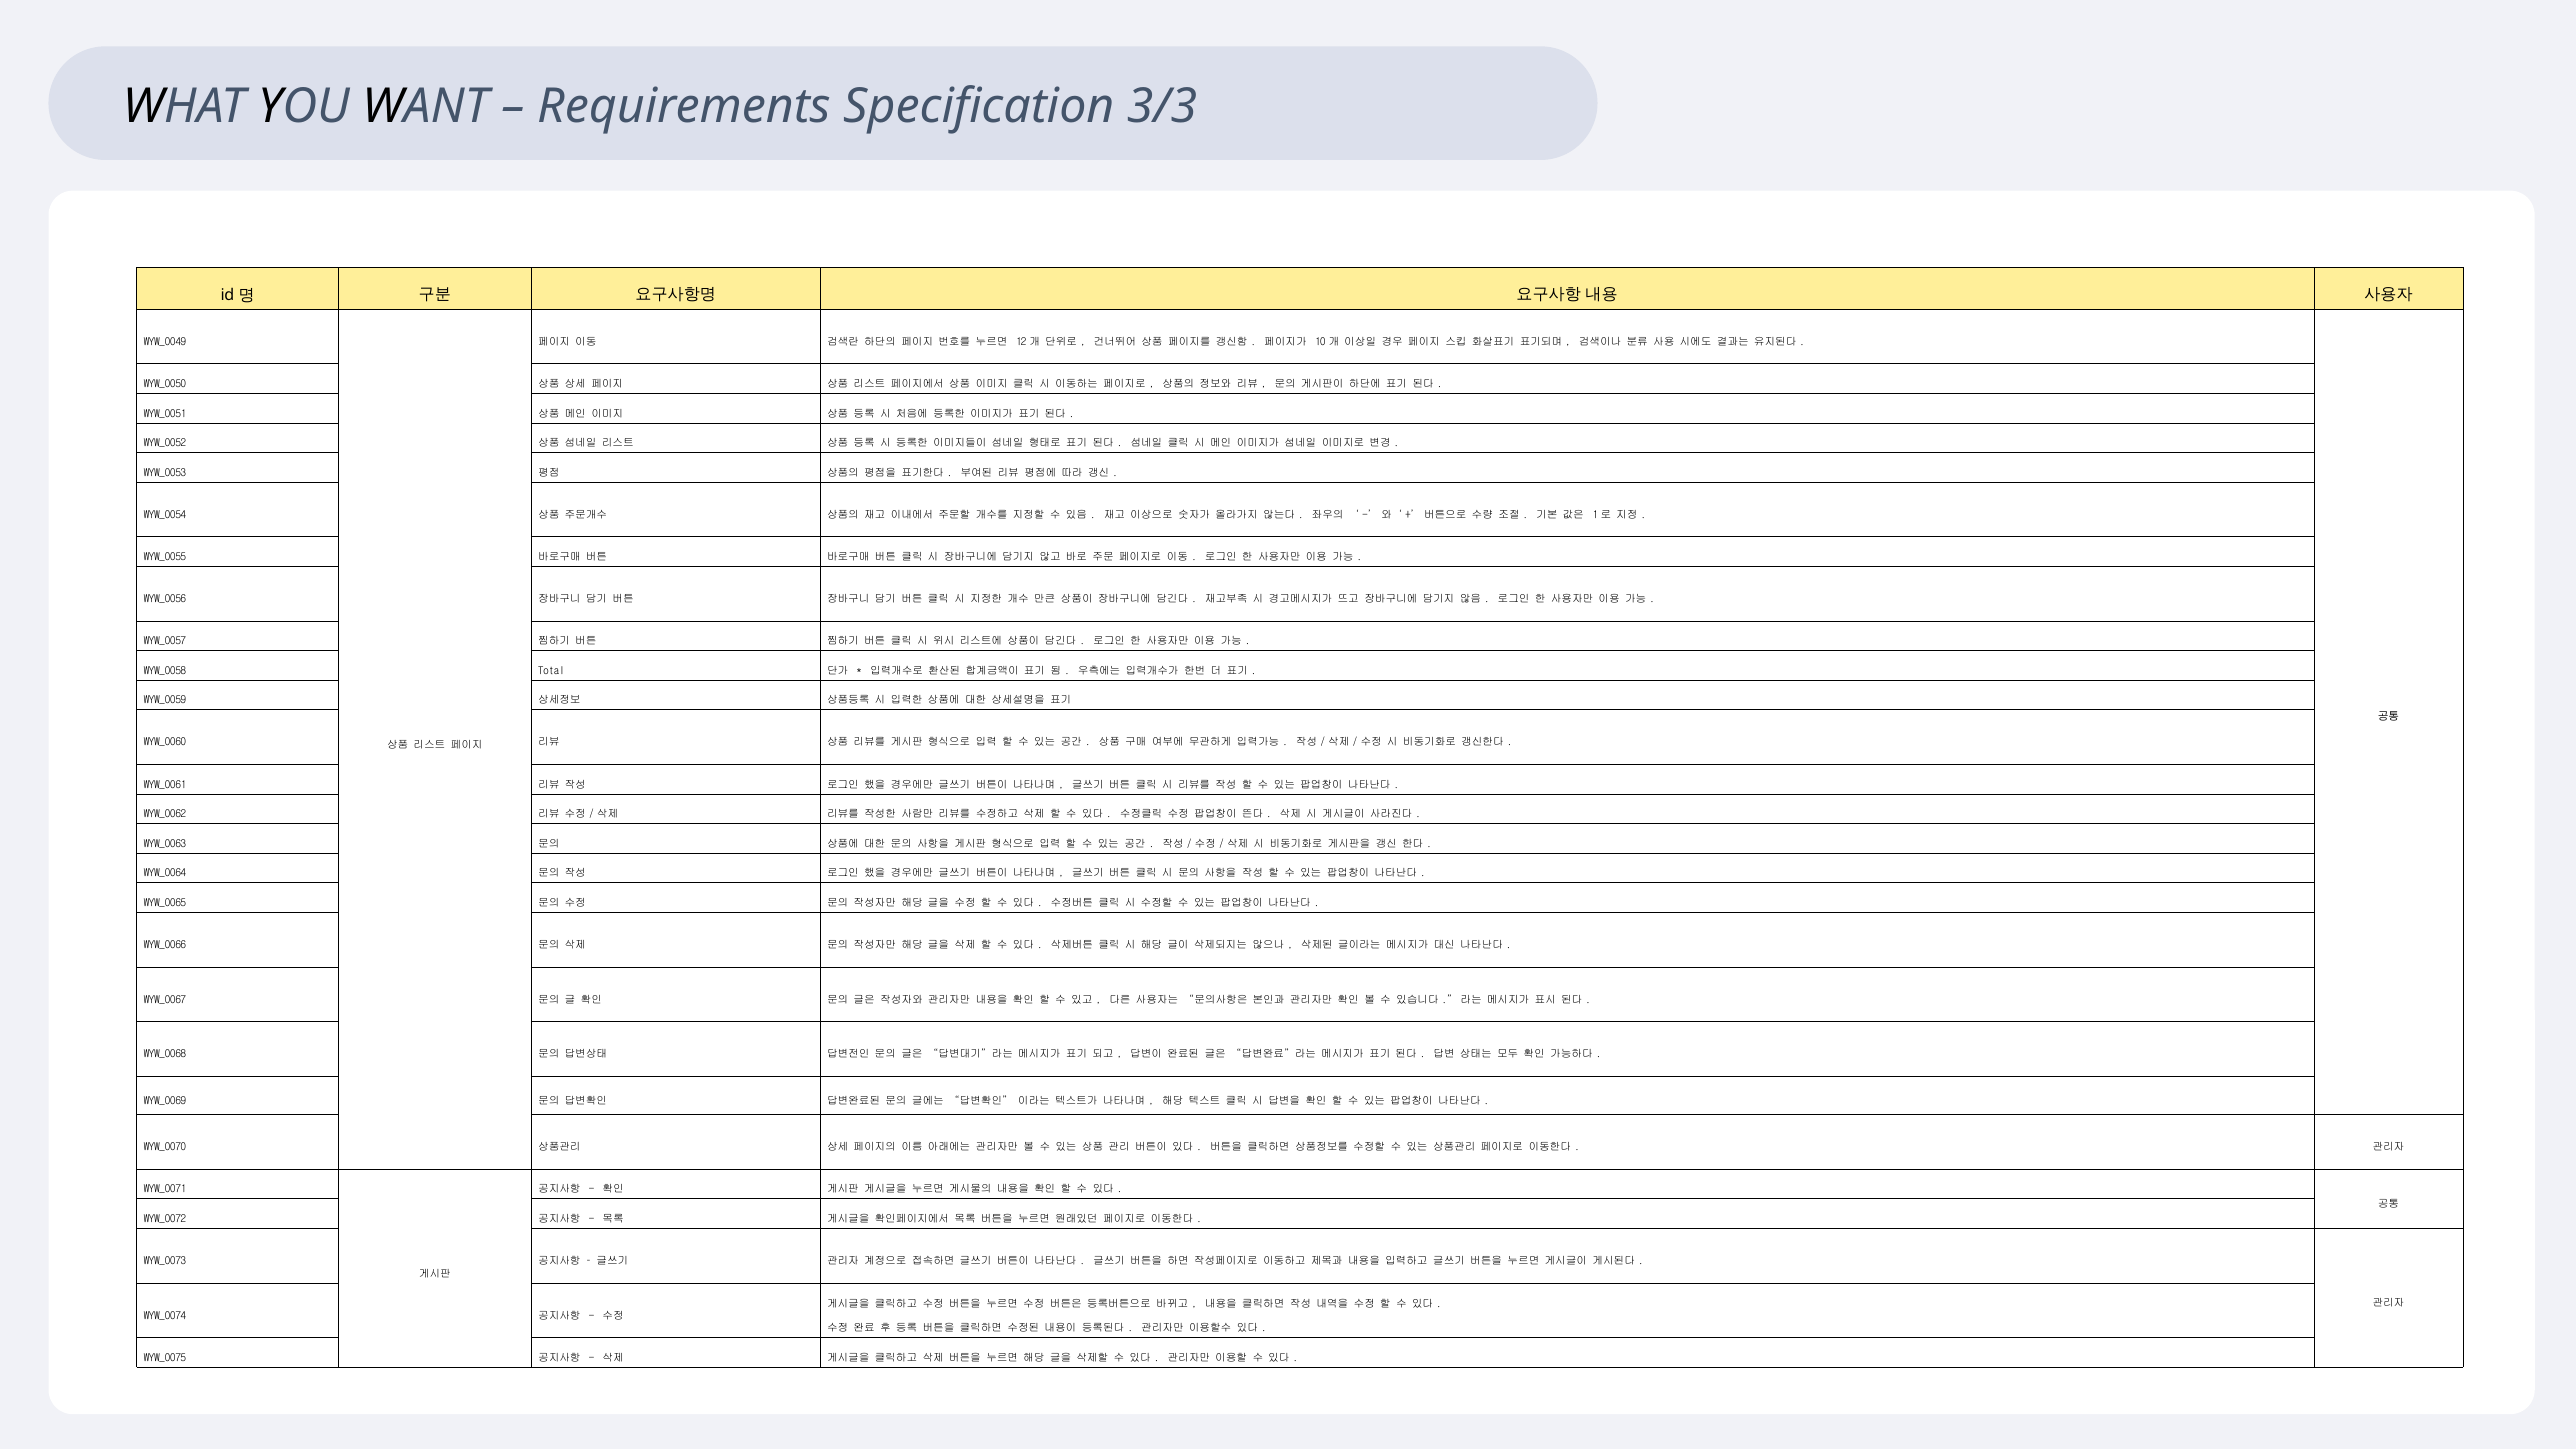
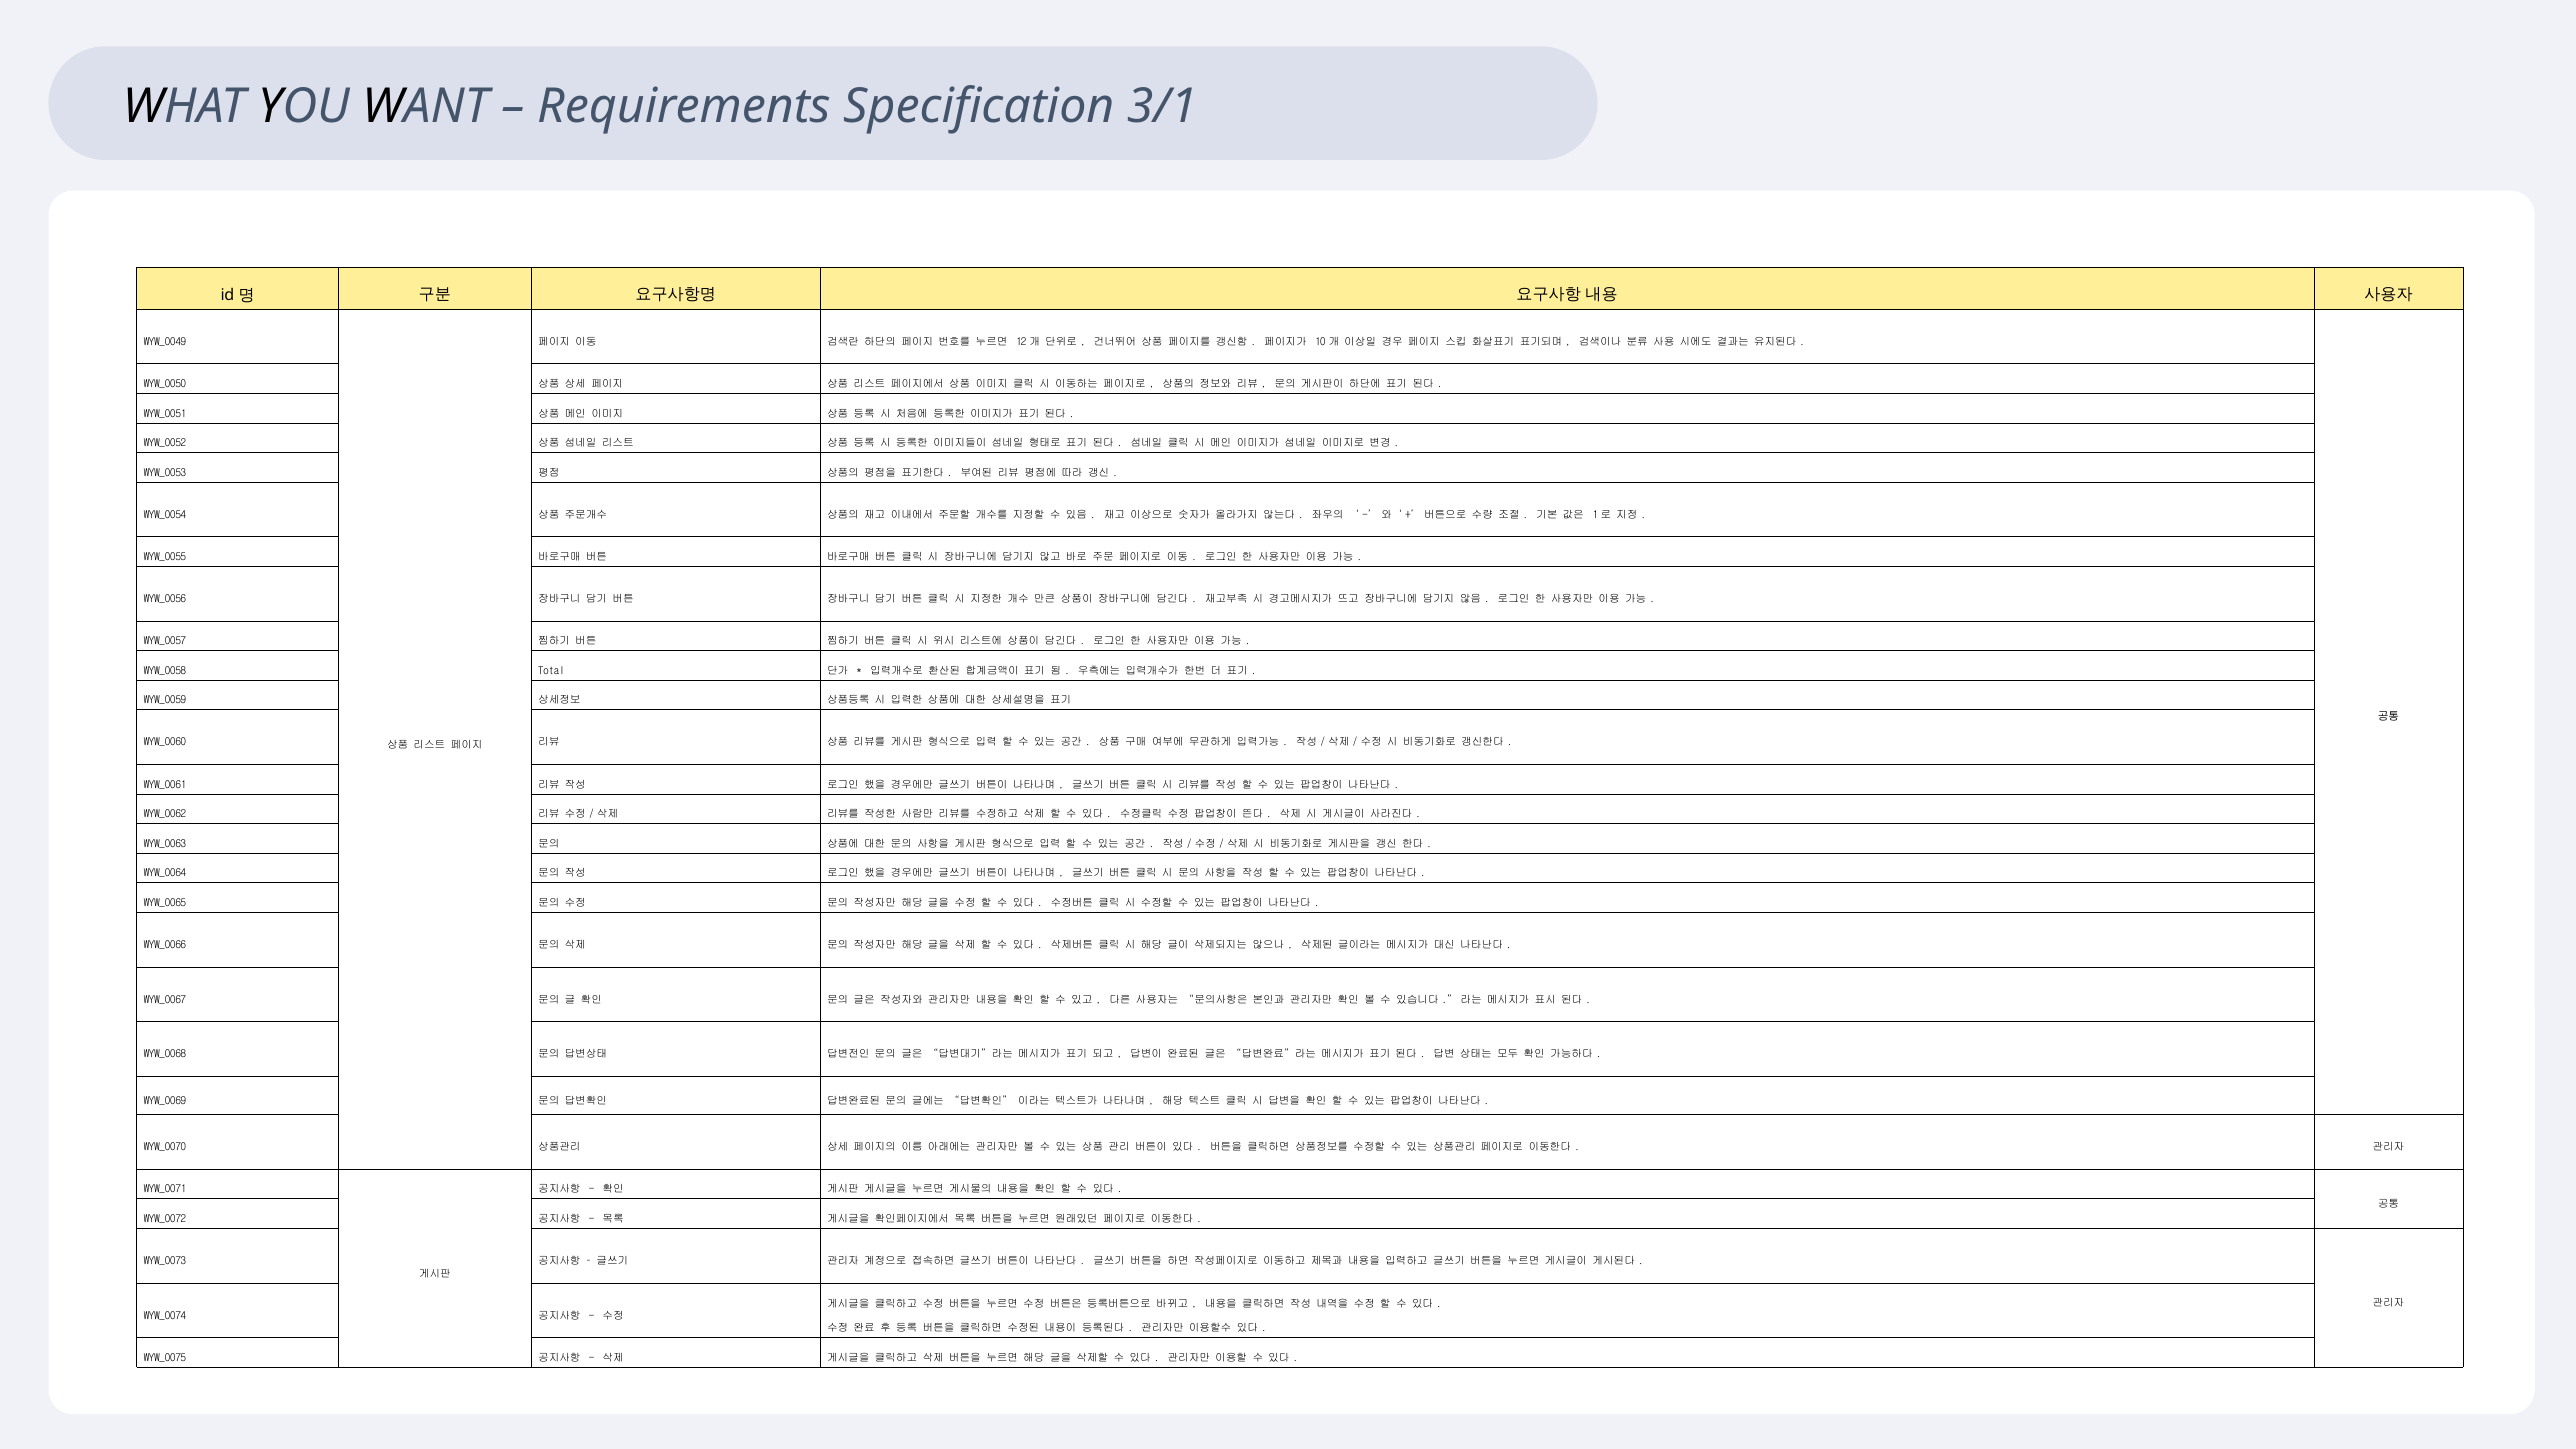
3/3: 3/3 -> 3/1 (1162, 106)
